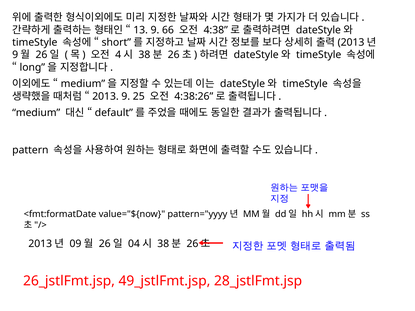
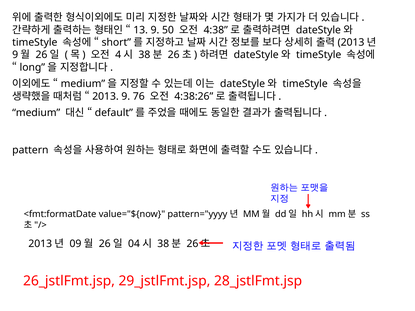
66: 66 -> 50 (168, 30)
25: 25 -> 76 (139, 96)
49_jstlFmt.jsp: 49_jstlFmt.jsp -> 29_jstlFmt.jsp (164, 281)
